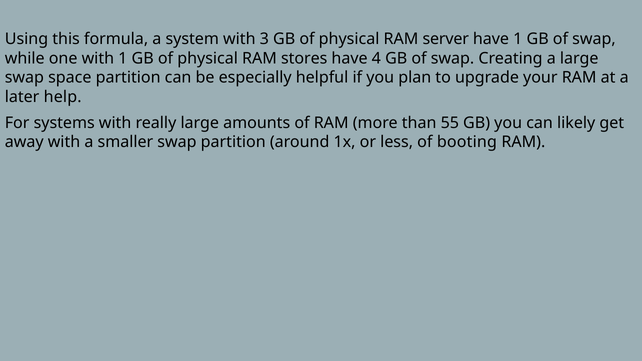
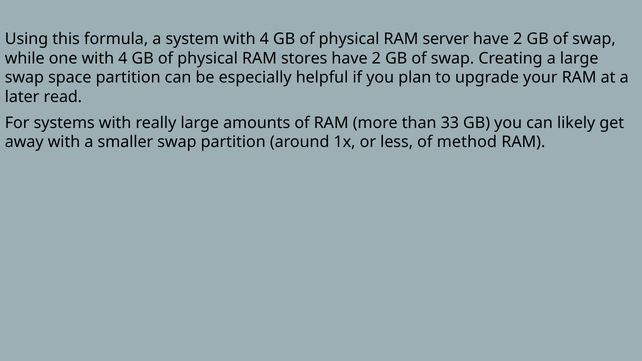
system with 3: 3 -> 4 (264, 39)
1: 1 -> 2 (518, 39)
one with 1: 1 -> 4 (123, 58)
4: 4 -> 2 (376, 58)
help: help -> read (63, 97)
55: 55 -> 33 (450, 123)
booting: booting -> method (467, 142)
